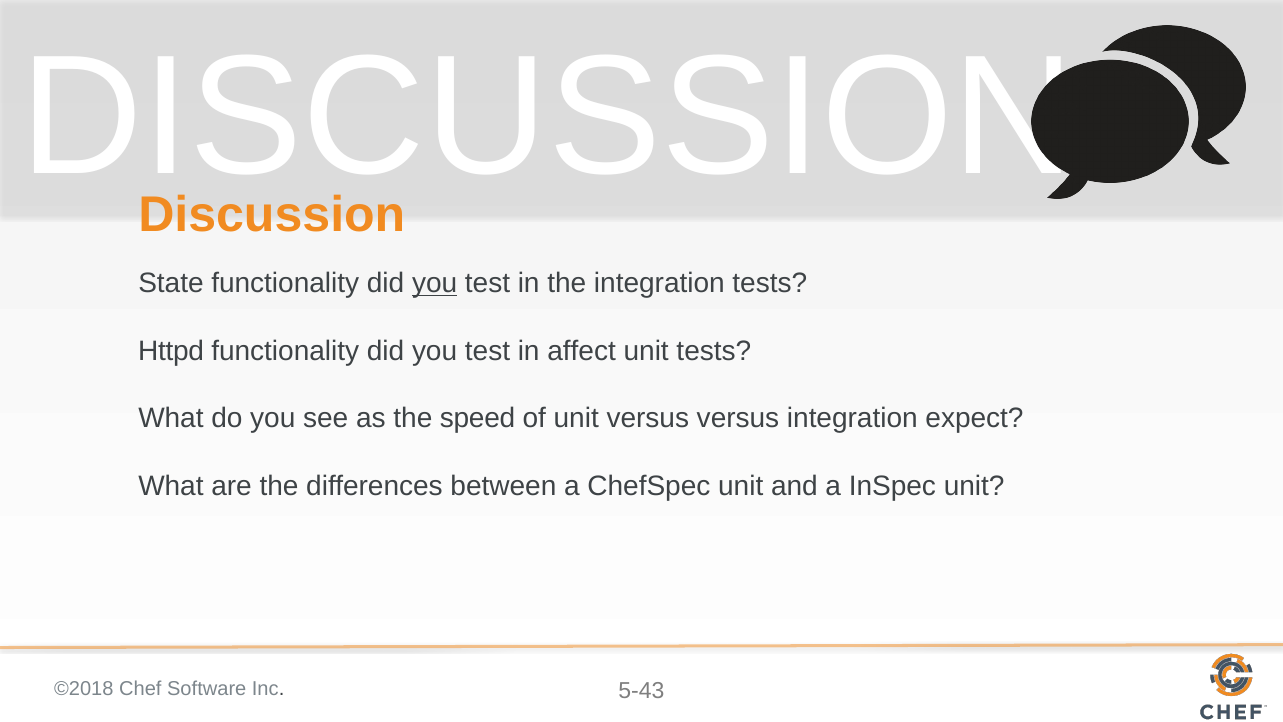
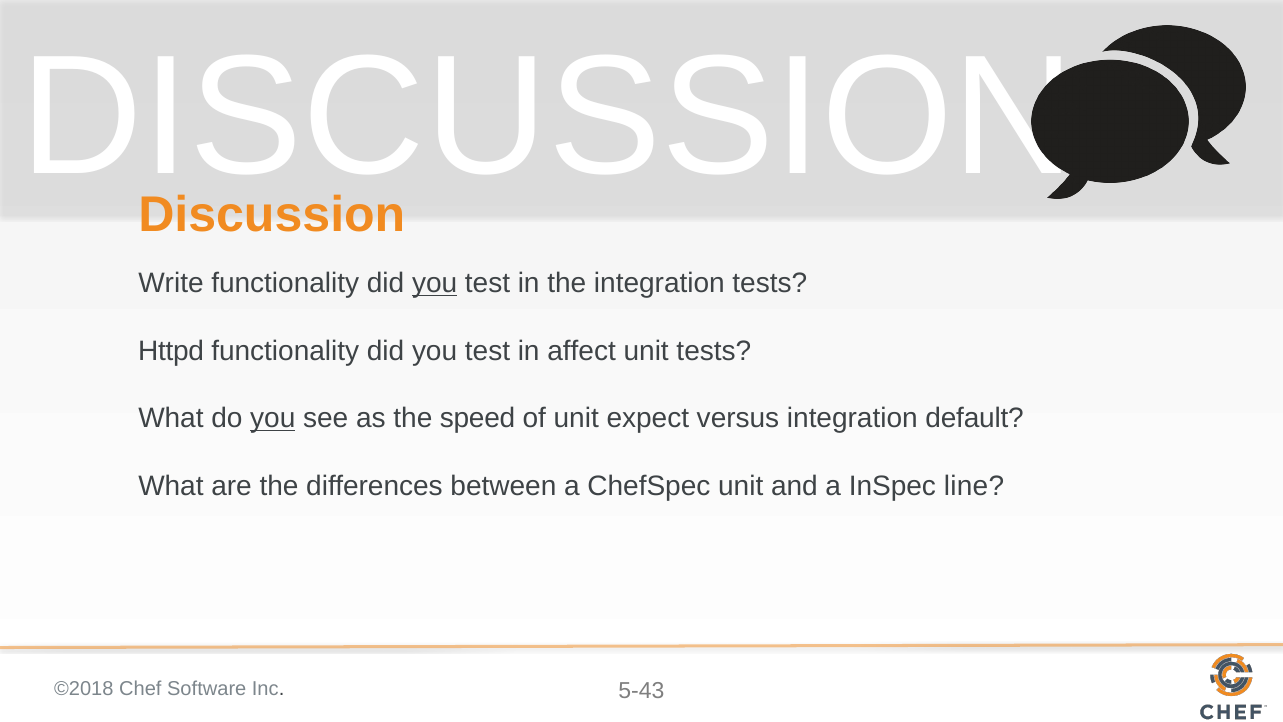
State: State -> Write (171, 283)
you underline: none -> present (273, 418)
unit versus: versus -> expect (648, 418)
expect: expect -> default (975, 418)
InSpec unit: unit -> line (974, 486)
